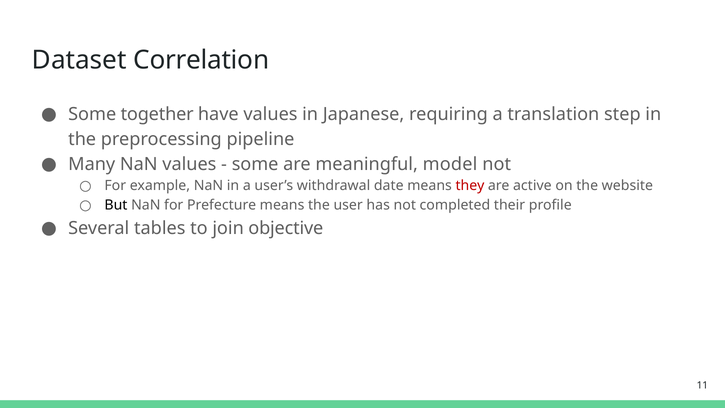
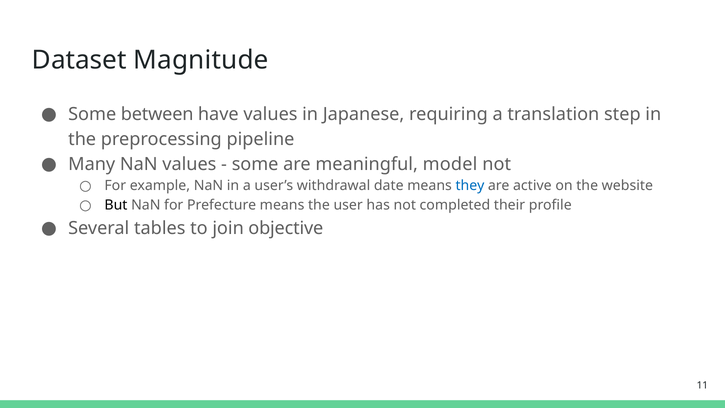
Correlation: Correlation -> Magnitude (201, 60)
together: together -> between (157, 114)
they colour: red -> blue (470, 186)
